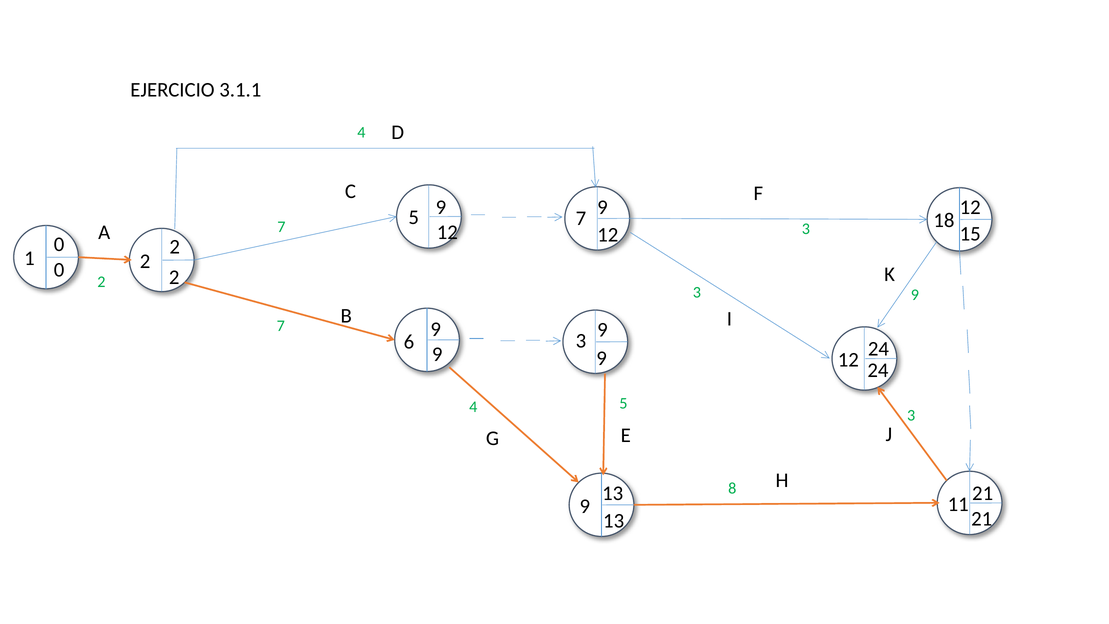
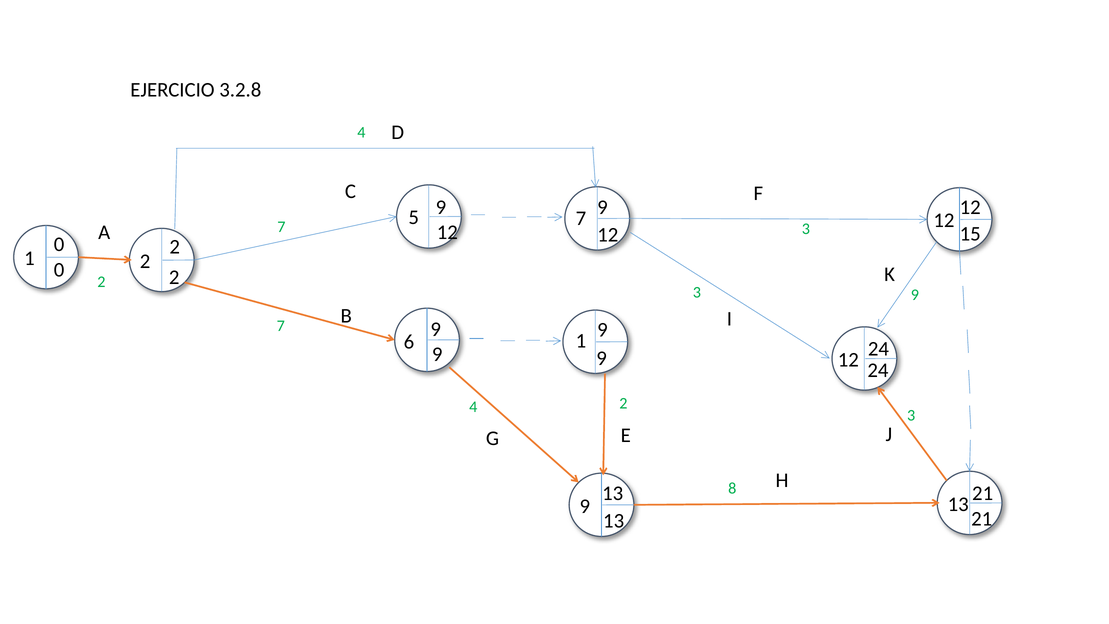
3.1.1: 3.1.1 -> 3.2.8 (240, 90)
7 18: 18 -> 12 (944, 220)
6 3: 3 -> 1 (581, 341)
4 5: 5 -> 2 (623, 403)
11: 11 -> 13 (958, 504)
